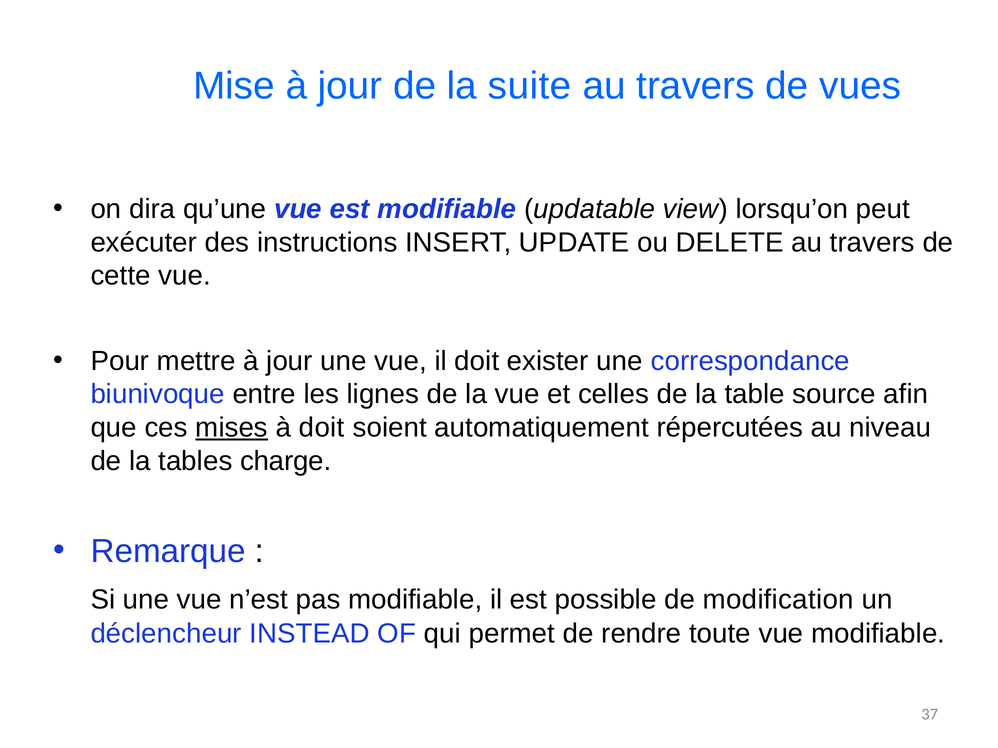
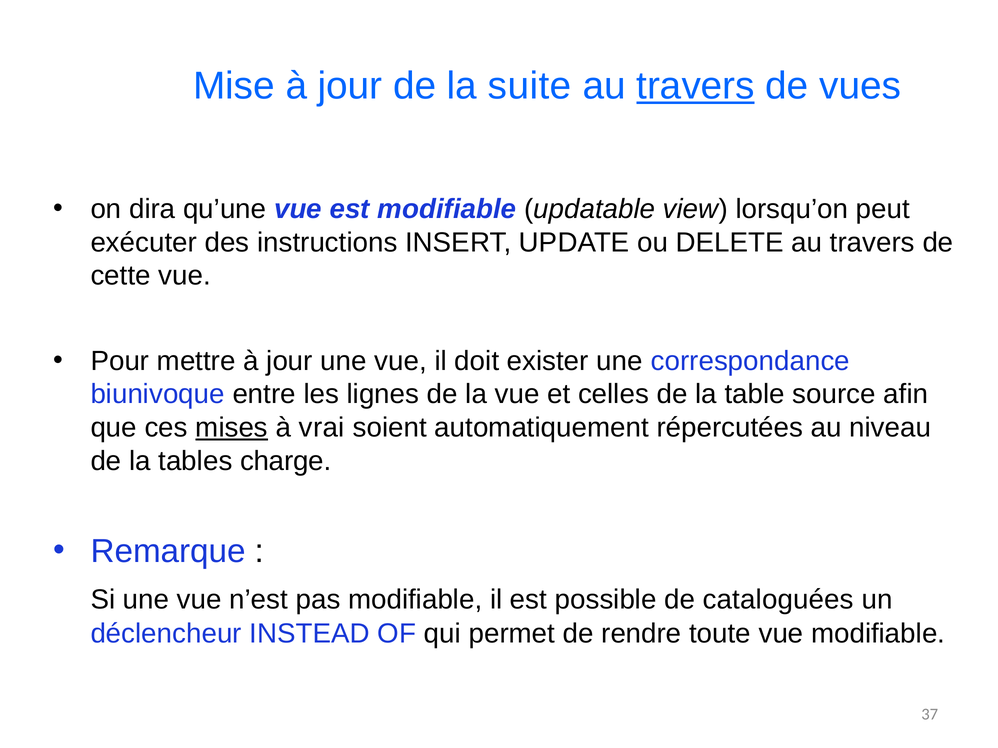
travers underline: none -> present (696, 86)
à doit: doit -> vrai (322, 428)
modification: modification -> cataloguées (778, 600)
